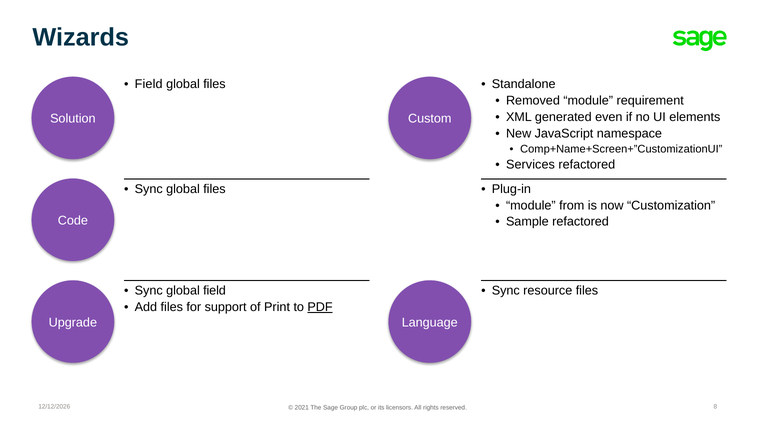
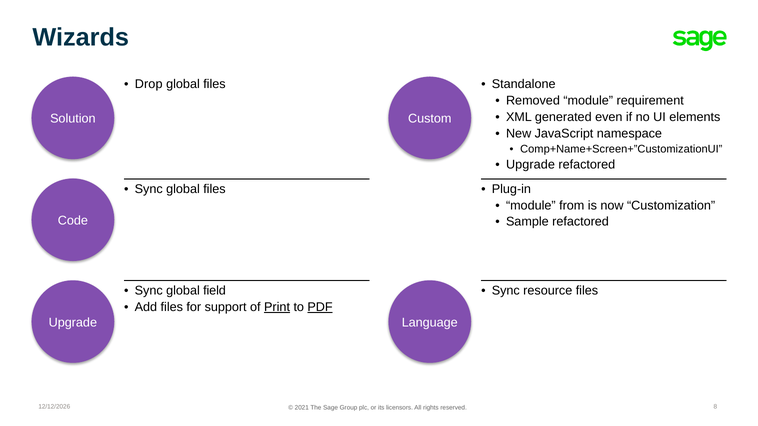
Field: Field -> Drop (149, 84)
Services: Services -> Upgrade (530, 165)
Print underline: none -> present (277, 307)
